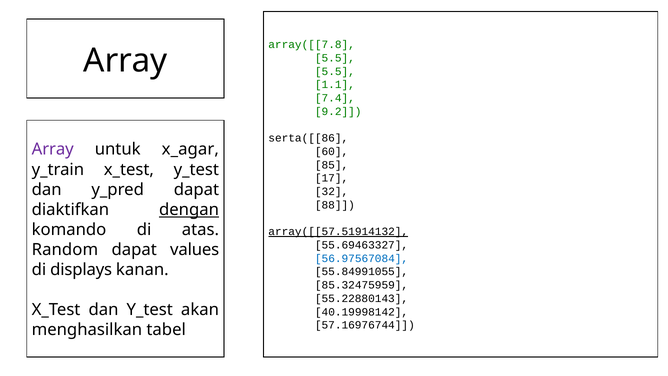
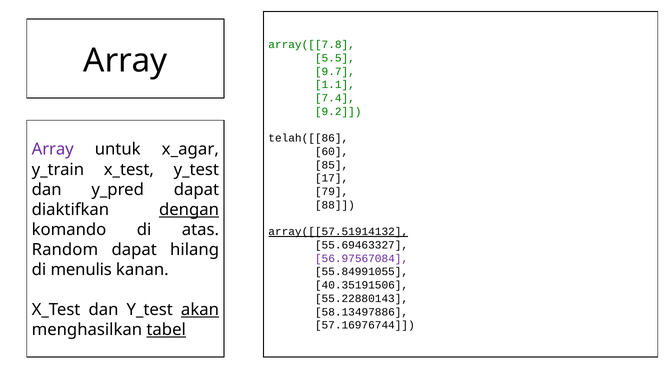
5.5: 5.5 -> 9.7 (335, 71)
serta([[86: serta([[86 -> telah([[86 (308, 138)
32: 32 -> 79 (332, 192)
values: values -> hilang (195, 250)
56.97567084 colour: blue -> purple (362, 258)
displays: displays -> menulis (81, 270)
85.32475959: 85.32475959 -> 40.35191506 (362, 285)
akan underline: none -> present (200, 310)
40.19998142: 40.19998142 -> 58.13497886 (362, 312)
tabel underline: none -> present (166, 330)
